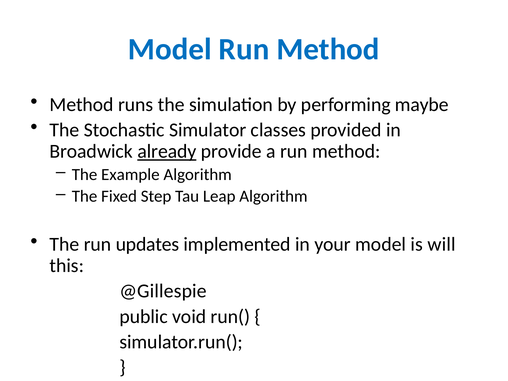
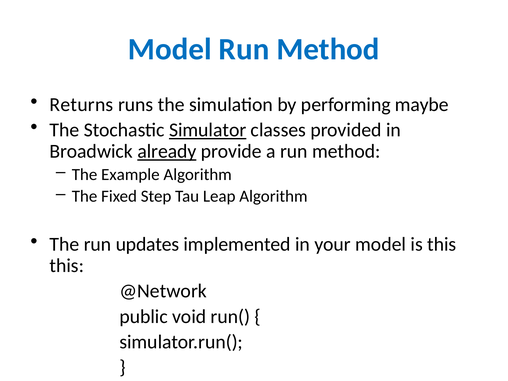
Method: Method -> Returns (81, 105)
Simulator underline: none -> present (208, 130)
is will: will -> this (442, 244)
@Gillespie: @Gillespie -> @Network (163, 291)
